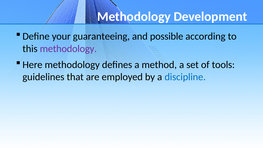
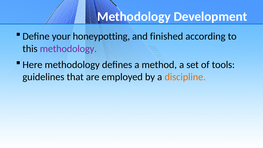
guaranteeing: guaranteeing -> honeypotting (101, 36)
possible: possible -> finished (167, 36)
discipline colour: blue -> orange (185, 77)
